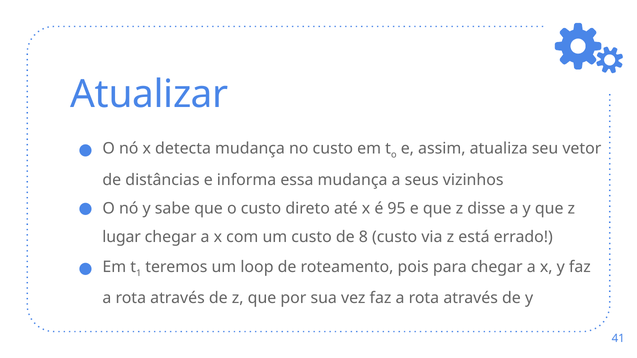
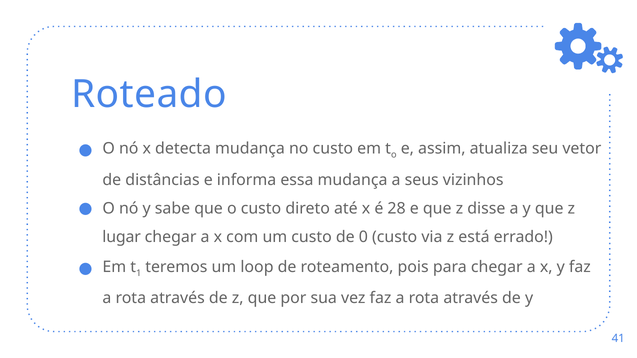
Atualizar: Atualizar -> Roteado (149, 95)
95: 95 -> 28 (397, 209)
8: 8 -> 0 (363, 237)
